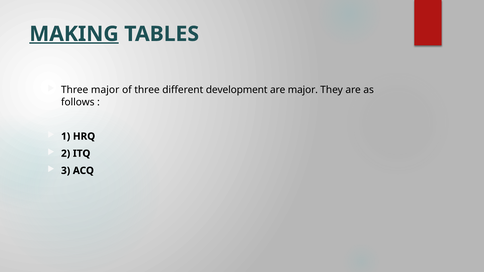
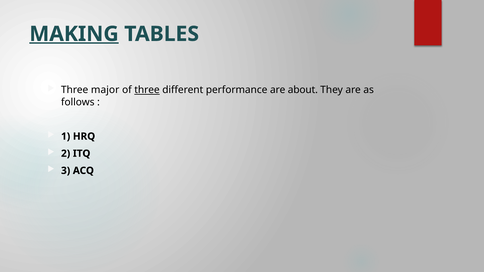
three underline: none -> present (147, 90)
development: development -> performance (237, 90)
are major: major -> about (303, 90)
